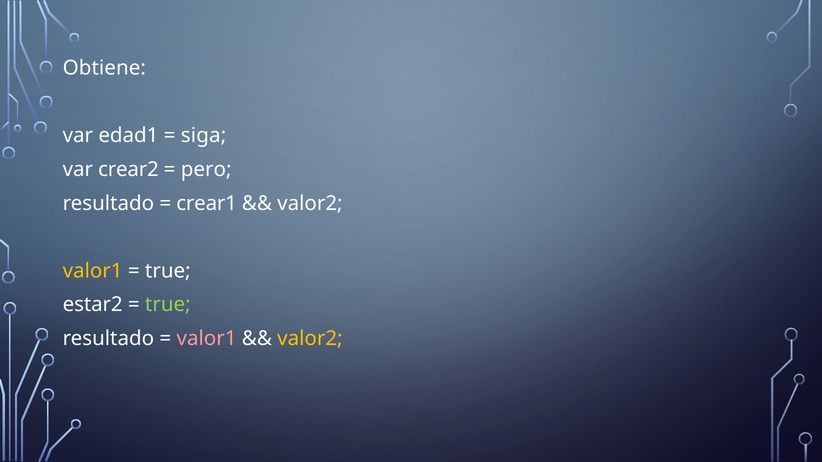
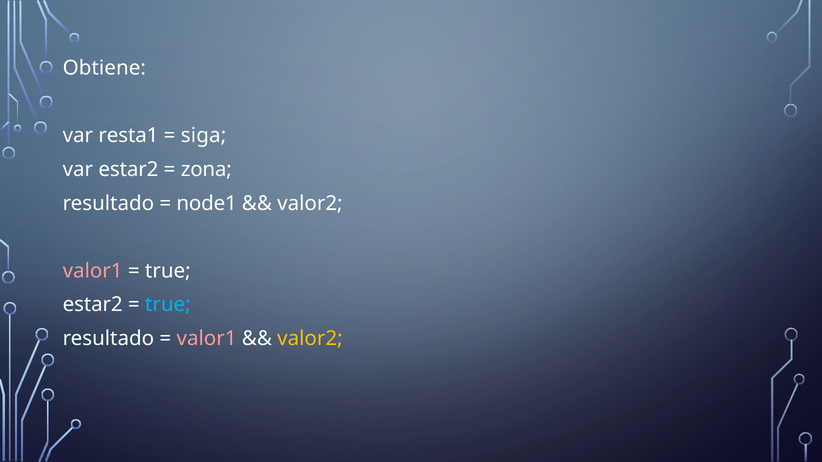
edad1: edad1 -> resta1 (128, 136)
var crear2: crear2 -> estar2 (128, 170)
pero: pero -> zona (206, 170)
crear1: crear1 -> node1 (207, 203)
valor1 colour: yellow -> pink (93, 271)
true colour: light green -> light blue (168, 305)
